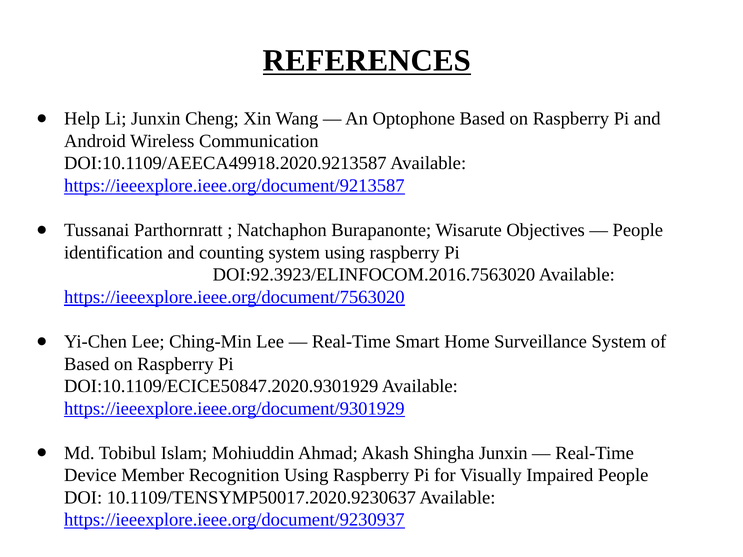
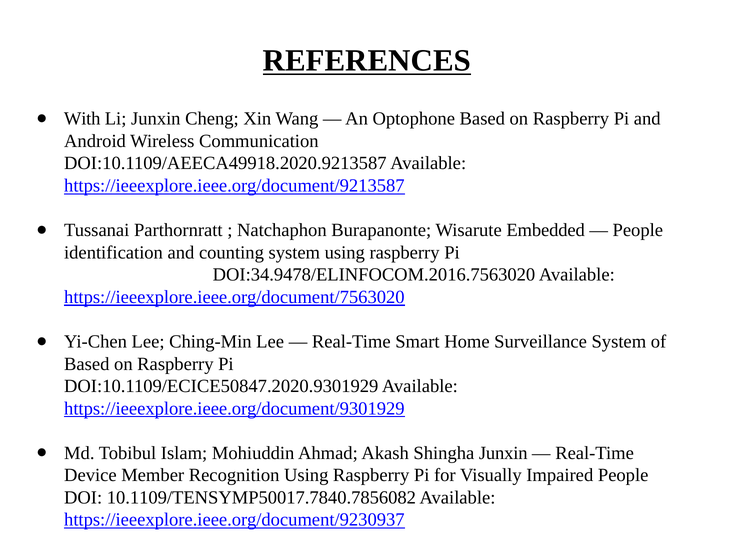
Help: Help -> With (82, 119)
Objectives: Objectives -> Embedded (546, 230)
DOI:92.3923/ELINFOCOM.2016.7563020: DOI:92.3923/ELINFOCOM.2016.7563020 -> DOI:34.9478/ELINFOCOM.2016.7563020 (374, 275)
10.1109/TENSYMP50017.2020.9230637: 10.1109/TENSYMP50017.2020.9230637 -> 10.1109/TENSYMP50017.7840.7856082 (261, 498)
